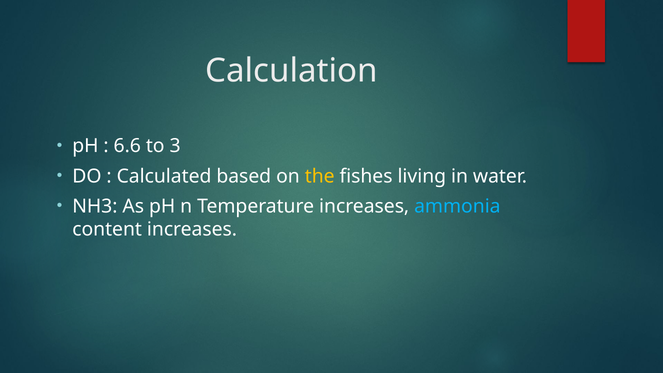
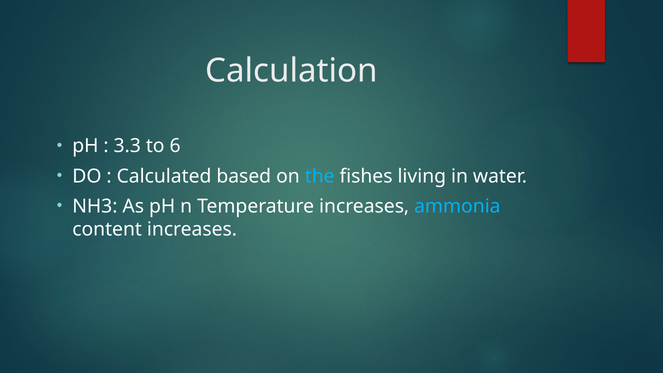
6.6: 6.6 -> 3.3 (127, 146)
3: 3 -> 6 (175, 146)
the colour: yellow -> light blue (320, 176)
